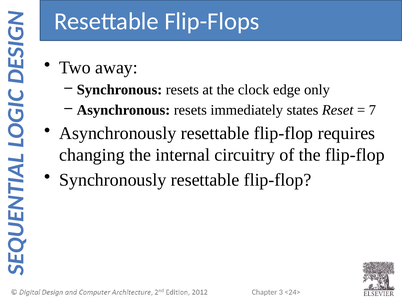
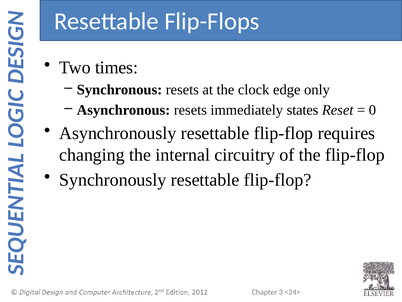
away: away -> times (117, 68)
7: 7 -> 0 (372, 110)
